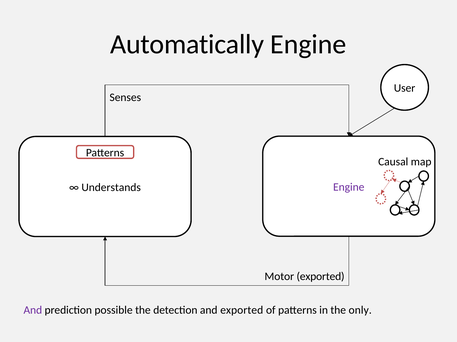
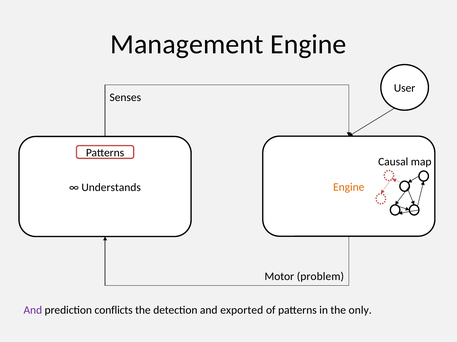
Automatically: Automatically -> Management (187, 44)
Engine colour: purple -> orange (349, 187)
Motor exported: exported -> problem (320, 277)
possible: possible -> conflicts (114, 311)
